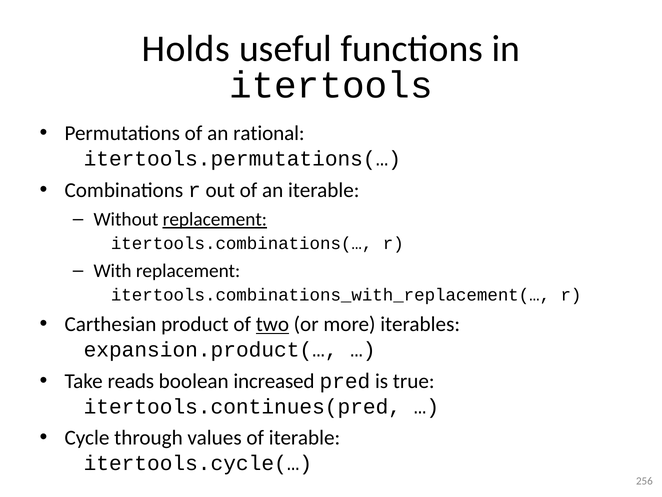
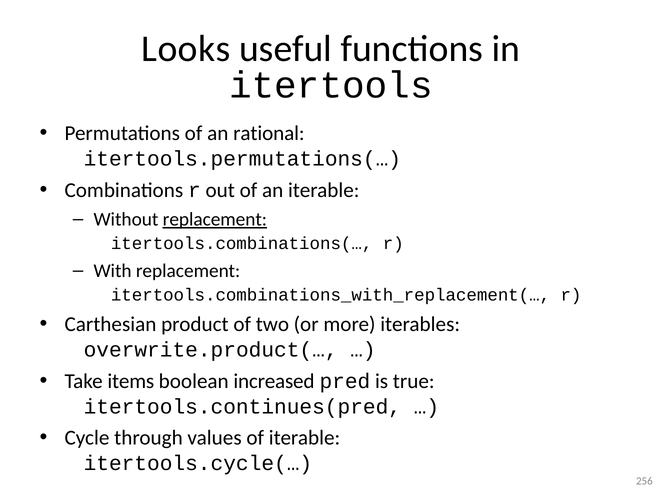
Holds: Holds -> Looks (186, 49)
two underline: present -> none (272, 324)
expansion.product(…: expansion.product(… -> overwrite.product(… (211, 350)
reads: reads -> items (131, 381)
